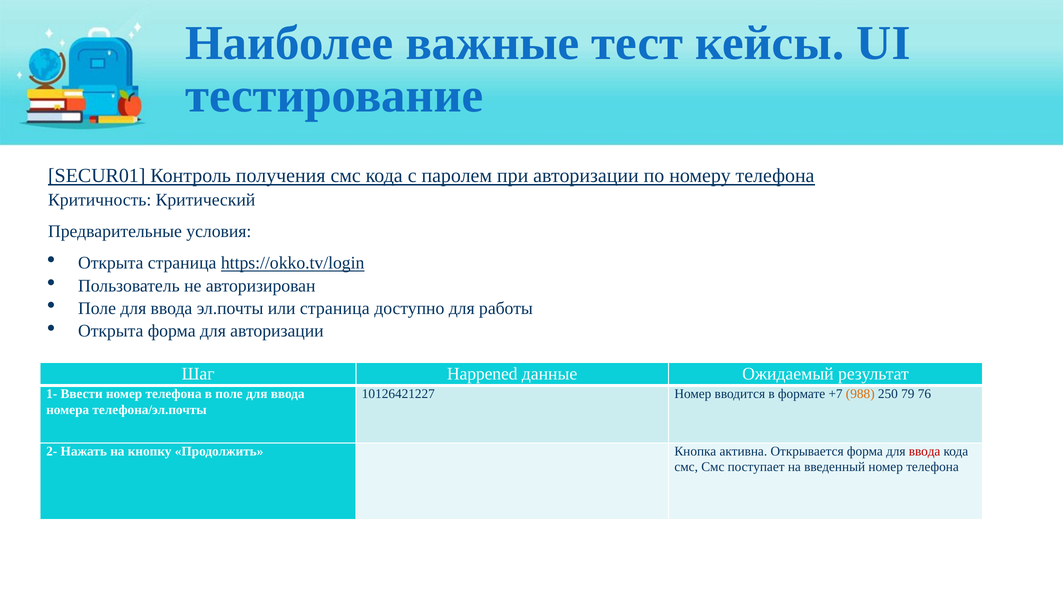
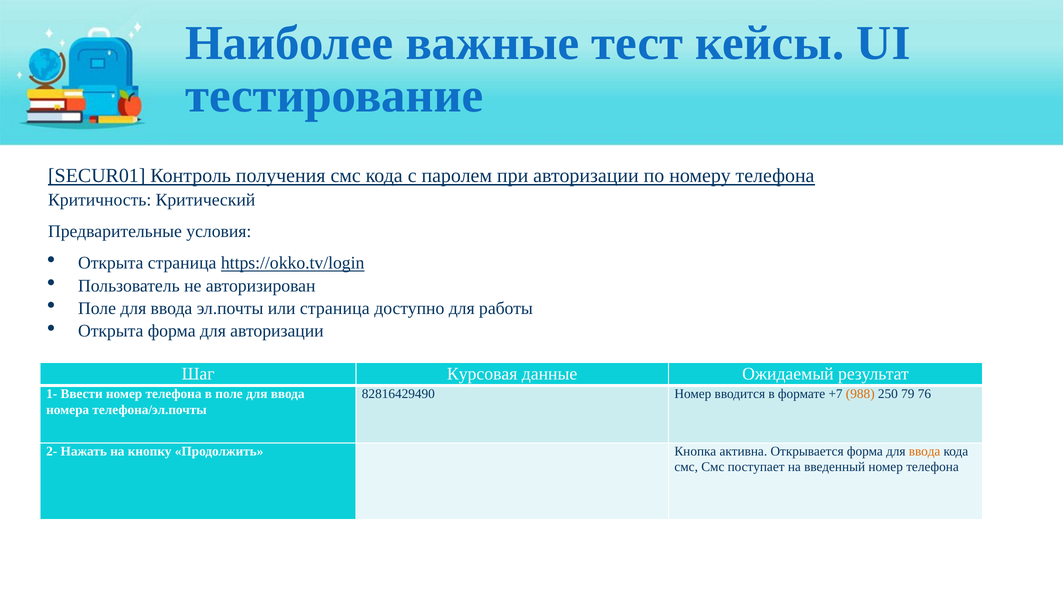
Happened: Happened -> Курсовая (482, 374)
10126421227: 10126421227 -> 82816429490 (398, 394)
ввода colour: red -> orange (925, 451)
